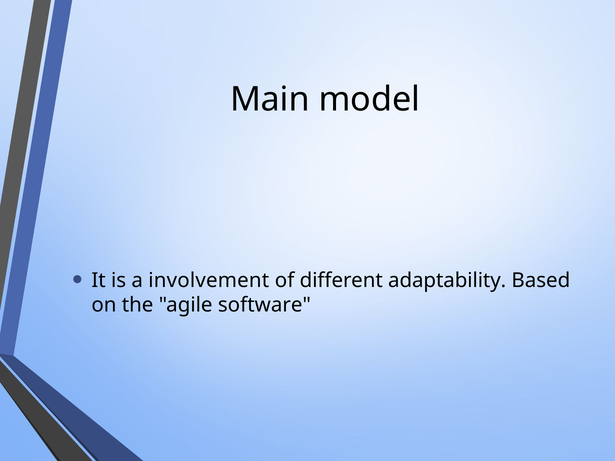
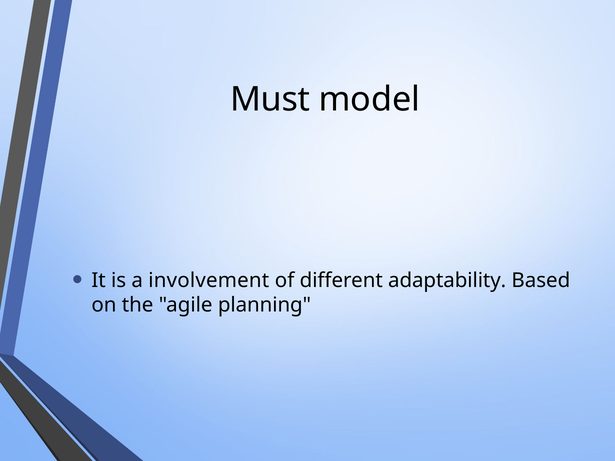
Main: Main -> Must (270, 100)
software: software -> planning (264, 305)
